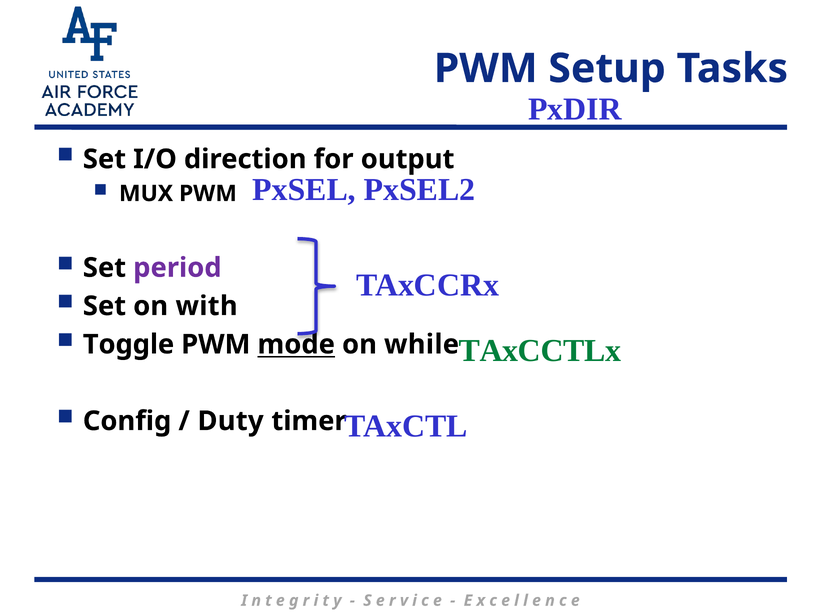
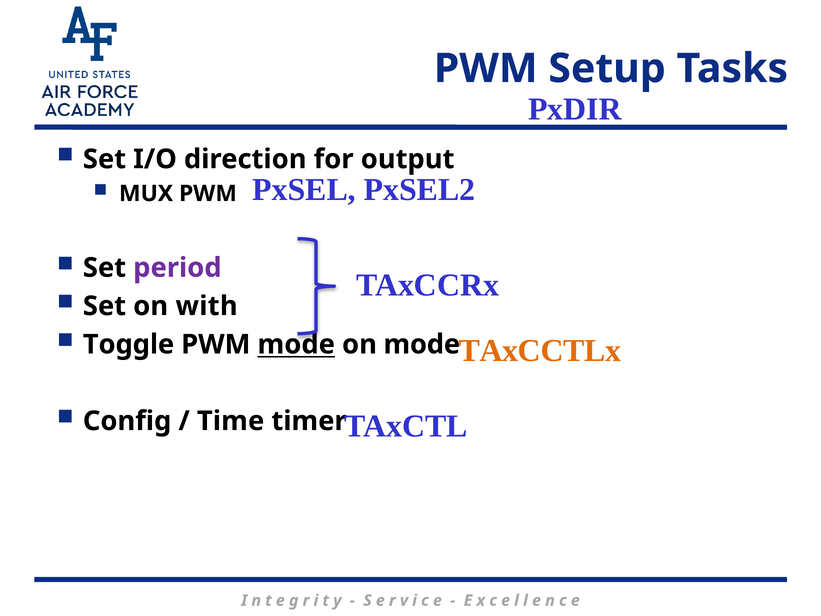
on while: while -> mode (422, 344)
TAxCCTLx colour: green -> orange (540, 351)
Duty: Duty -> Time (231, 421)
